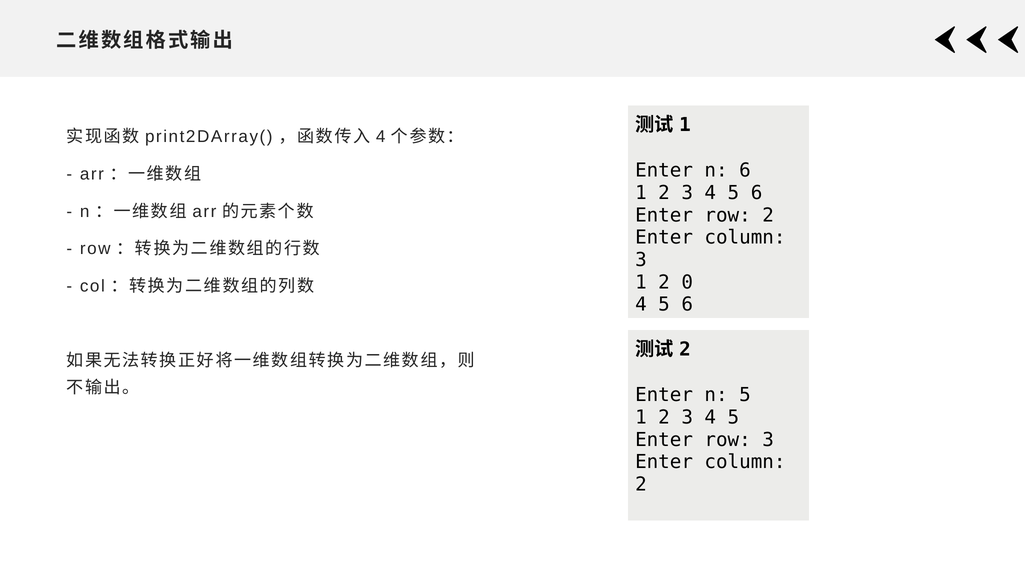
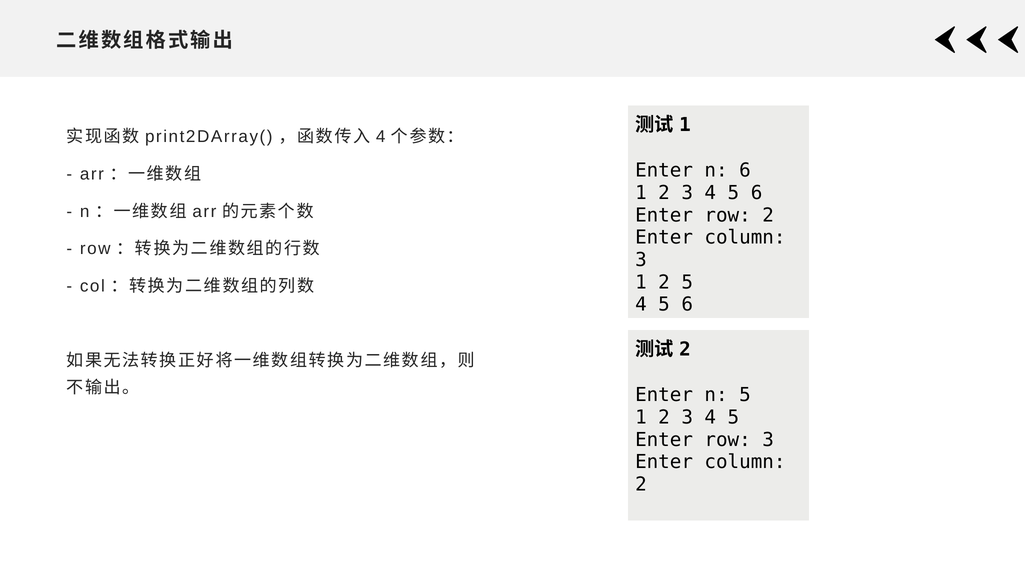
0: 0 -> 5 (687, 282)
